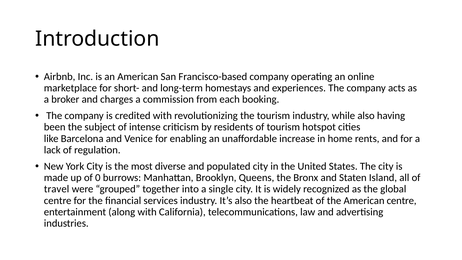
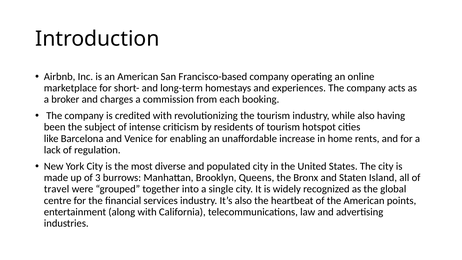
0: 0 -> 3 (98, 178)
American centre: centre -> points (402, 201)
